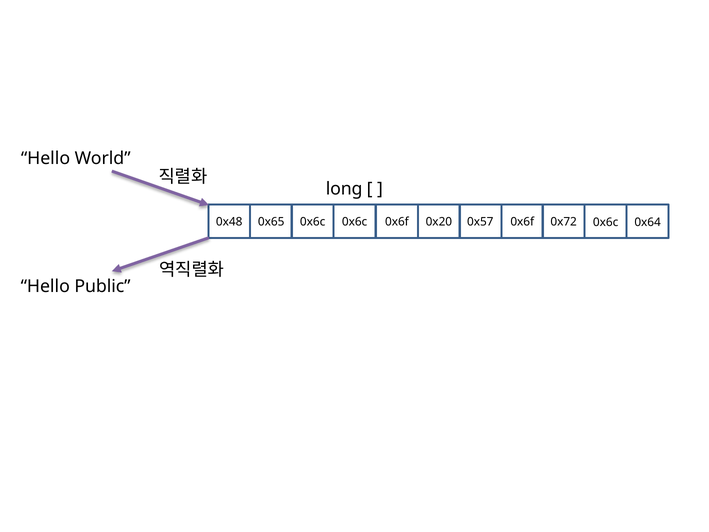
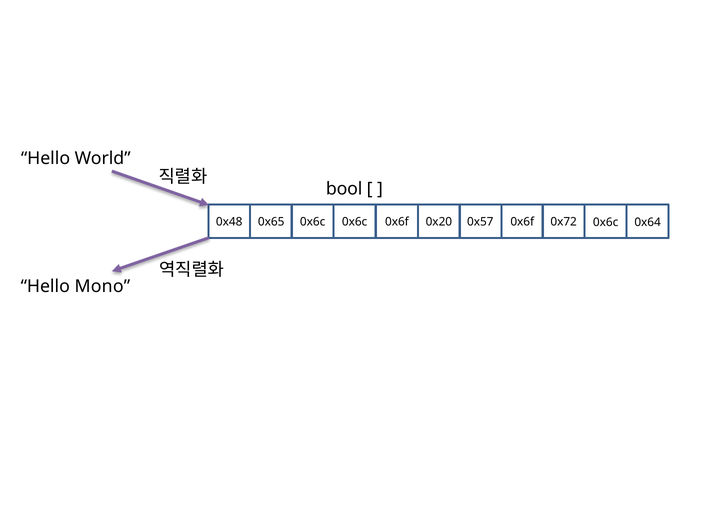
long: long -> bool (344, 189)
Public: Public -> Mono (102, 286)
